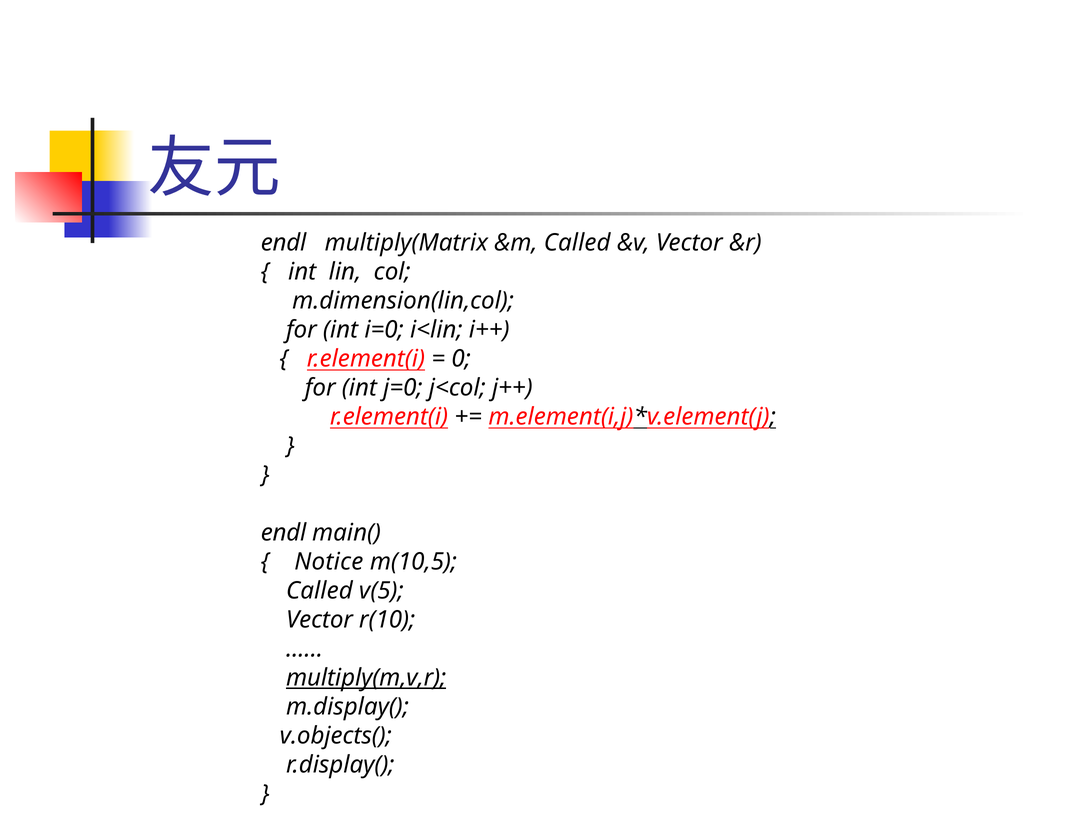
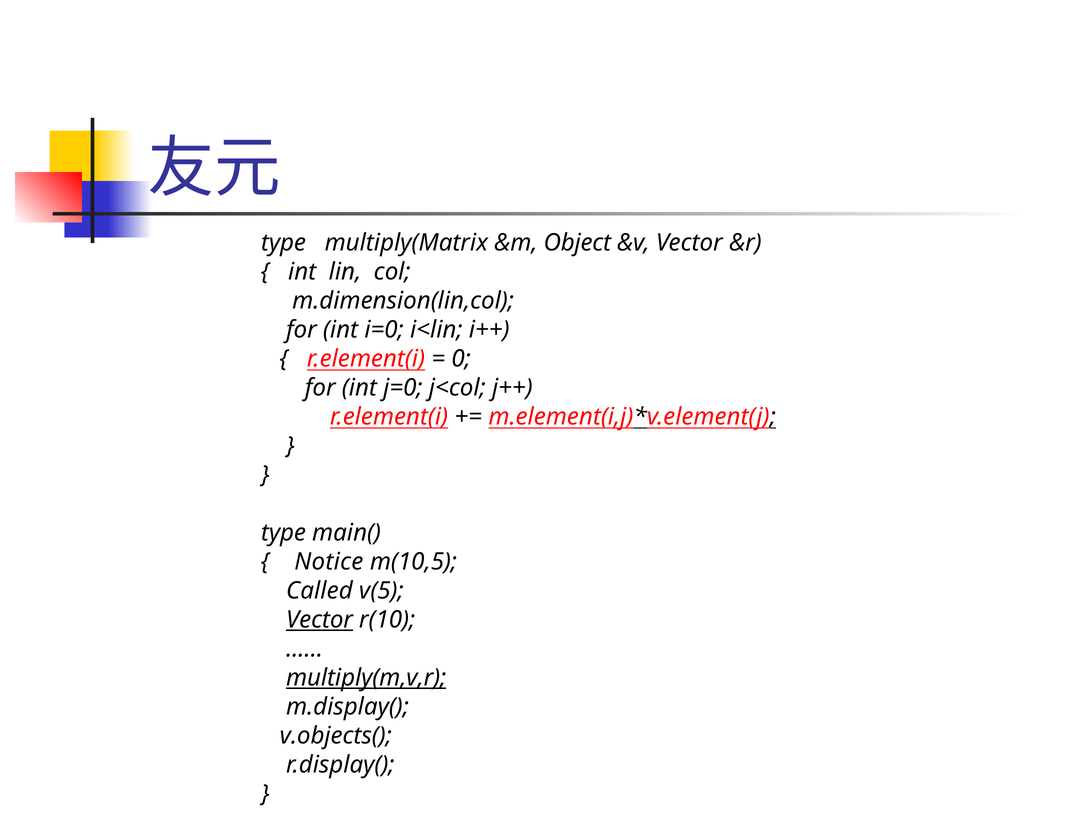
endl: endl -> type (284, 243)
&m Called: Called -> Object (577, 243)
endl: endl -> type (284, 533)
Vector underline: none -> present (319, 620)
